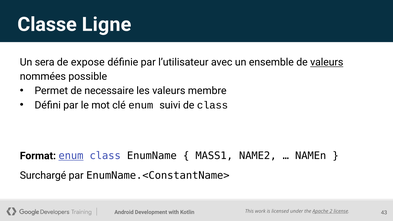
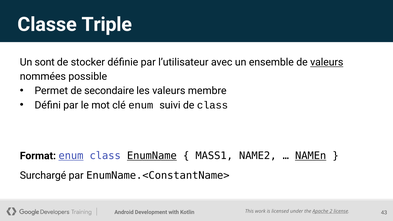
Ligne: Ligne -> Triple (107, 24)
sera: sera -> sont (45, 62)
expose: expose -> stocker (88, 62)
necessaire: necessaire -> secondaire (109, 91)
EnumName underline: none -> present (152, 156)
NAMEn underline: none -> present (311, 156)
